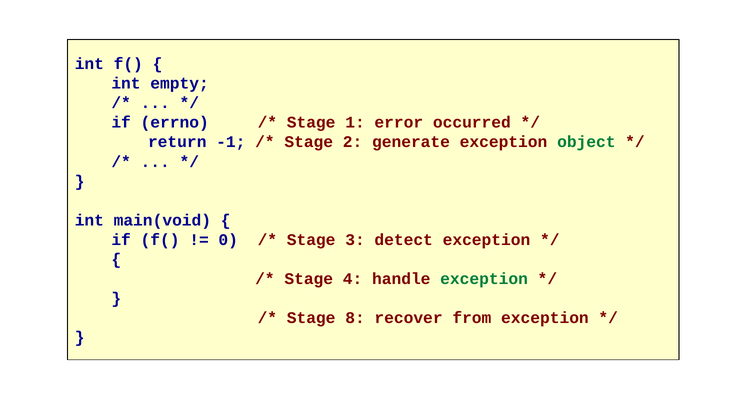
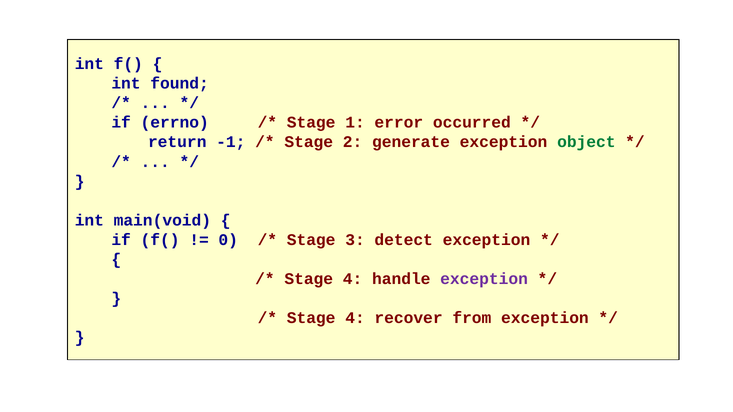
empty: empty -> found (180, 84)
exception colour: green -> purple (484, 279)
8: 8 -> 4 (355, 318)
